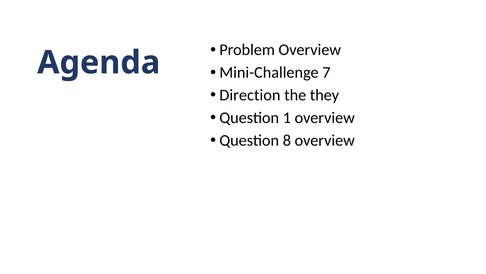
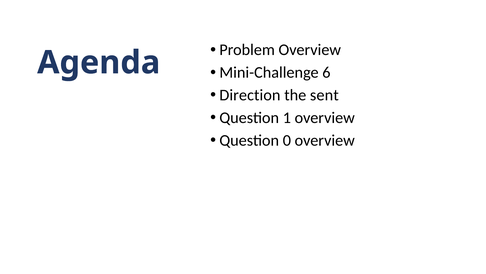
7: 7 -> 6 (326, 72)
they: they -> sent (324, 95)
8: 8 -> 0 (287, 140)
